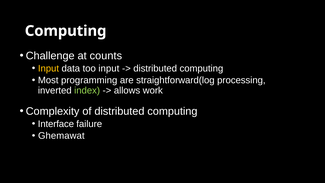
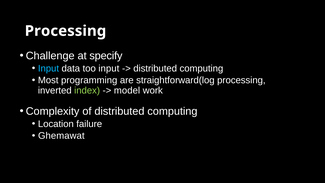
Computing: Computing -> Processing (66, 31)
counts: counts -> specify (106, 56)
Input colour: yellow -> light blue (48, 68)
allows: allows -> model (127, 90)
Interface: Interface -> Location (56, 124)
